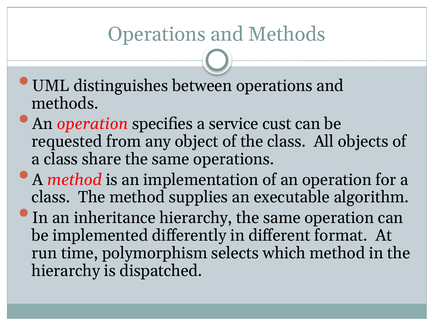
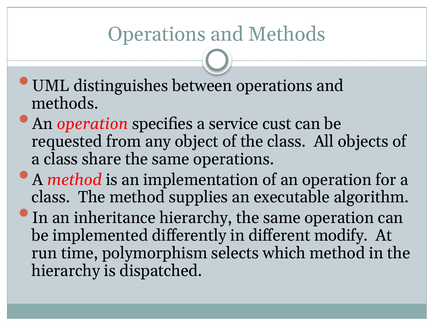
format: format -> modify (341, 235)
